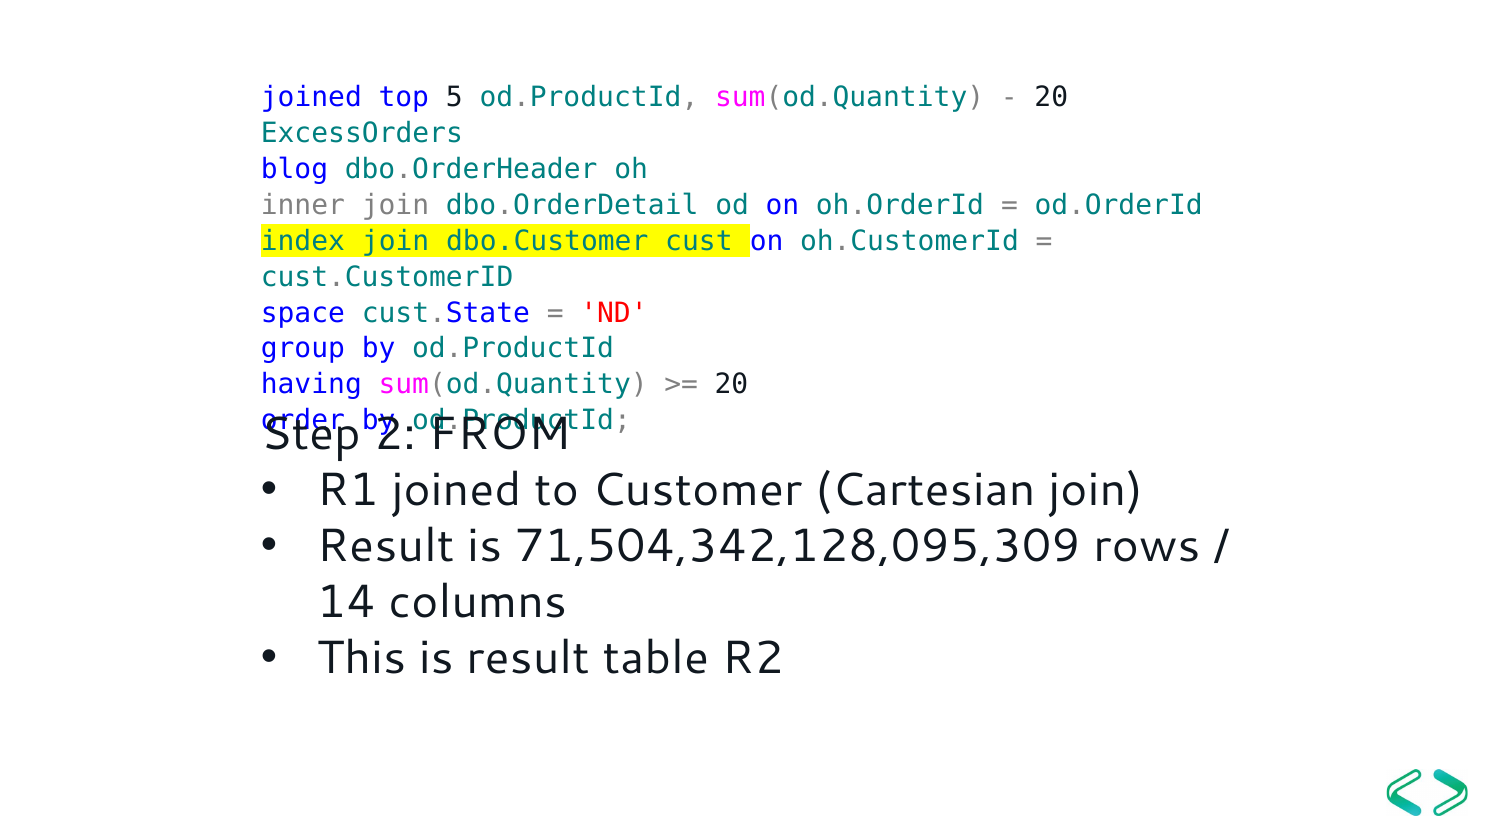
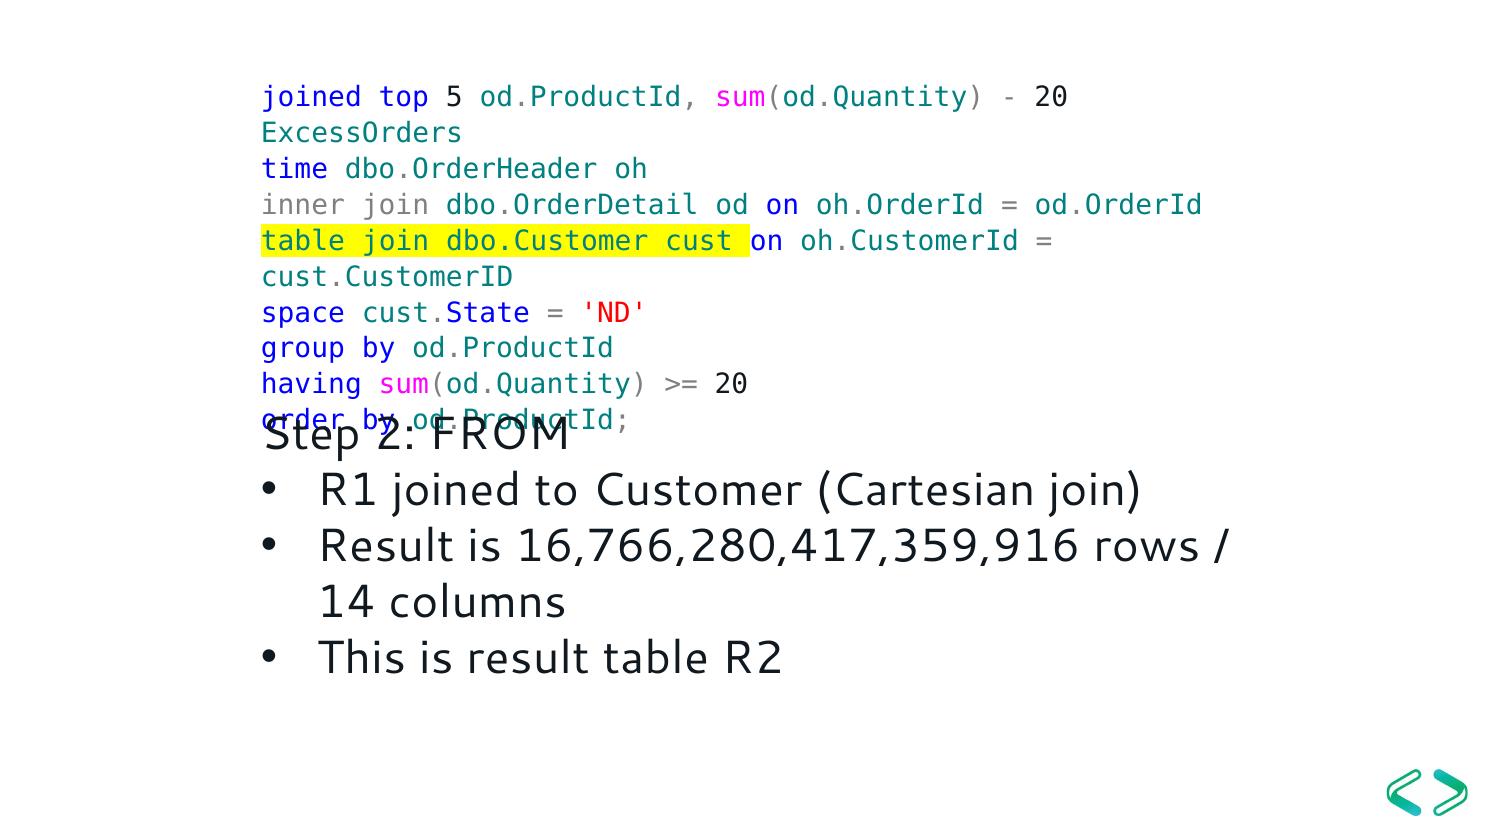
blog: blog -> time (294, 169)
index: index -> table (303, 241)
71,504,342,128,095,309: 71,504,342,128,095,309 -> 16,766,280,417,359,916 (798, 546)
